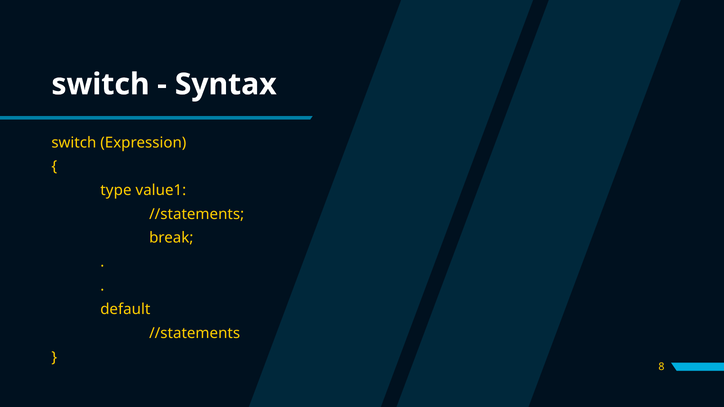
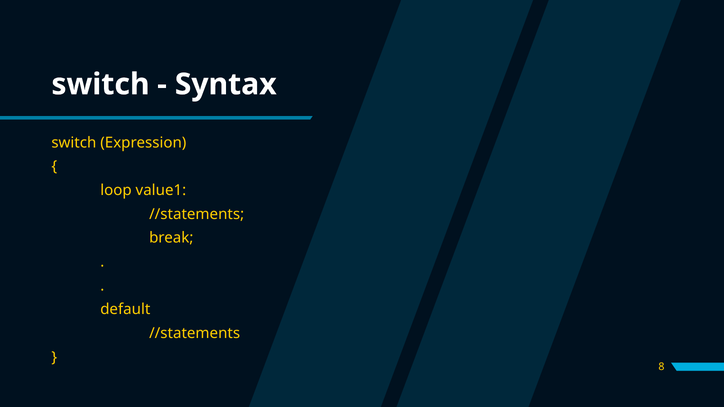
type: type -> loop (116, 190)
